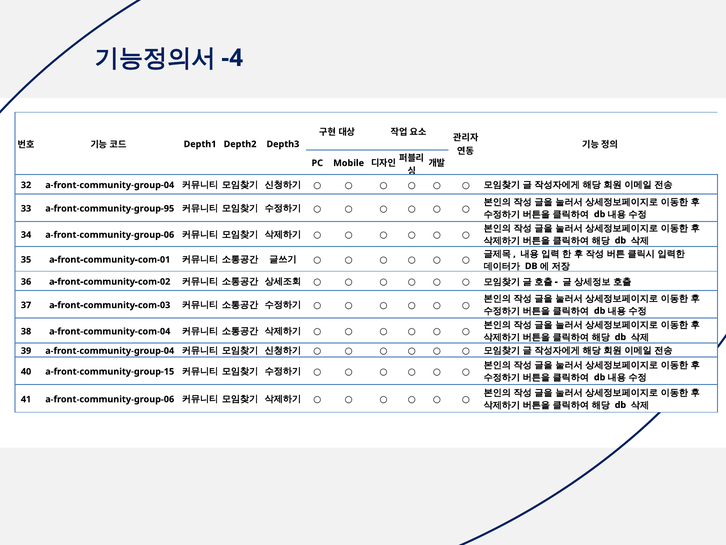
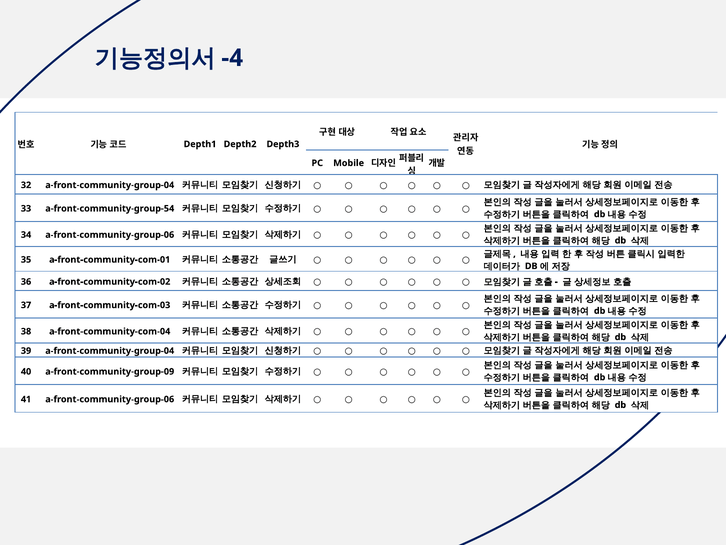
a-front-community-group-95: a-front-community-group-95 -> a-front-community-group-54 (110, 208)
a-front-community-group-15: a-front-community-group-15 -> a-front-community-group-09 (110, 371)
